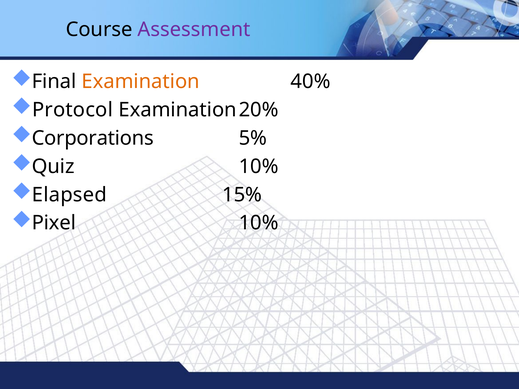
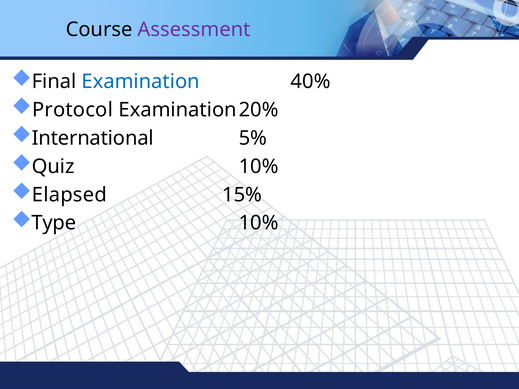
Examination colour: orange -> blue (141, 82)
Corporations: Corporations -> International (93, 138)
Pixel: Pixel -> Type (54, 223)
